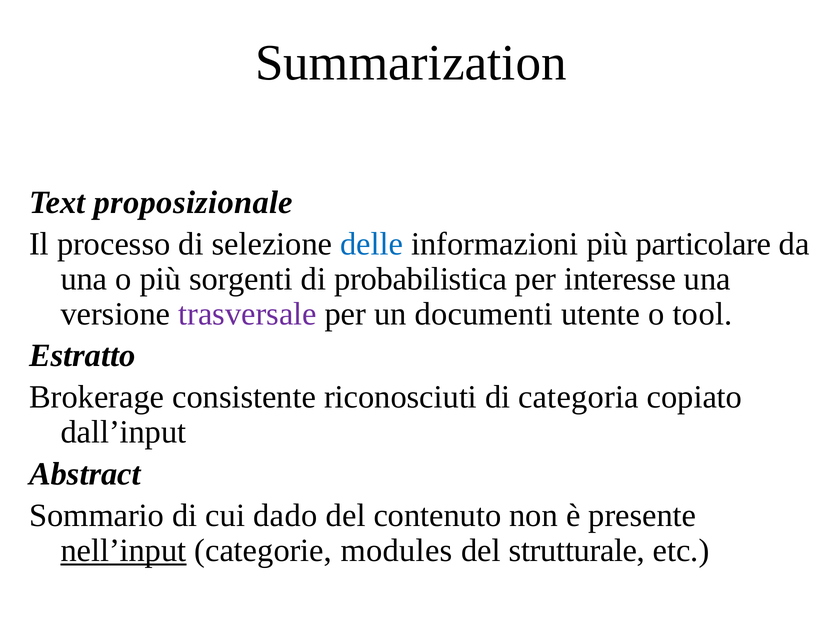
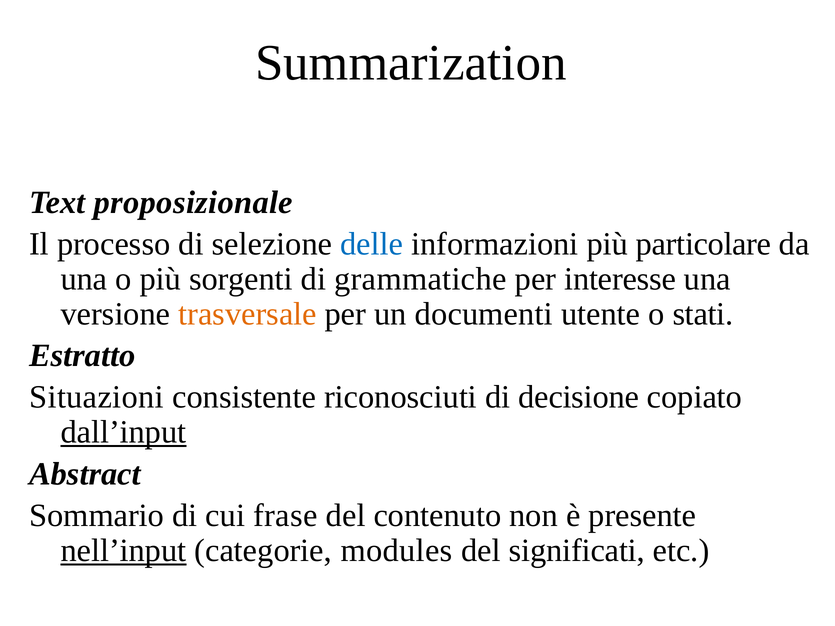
probabilistica: probabilistica -> grammatiche (420, 279)
trasversale colour: purple -> orange (248, 314)
tool: tool -> stati (703, 314)
Brokerage: Brokerage -> Situazioni (97, 397)
categoria: categoria -> decisione (579, 397)
dall’input underline: none -> present (123, 432)
dado: dado -> frase (285, 516)
strutturale: strutturale -> significati (577, 551)
